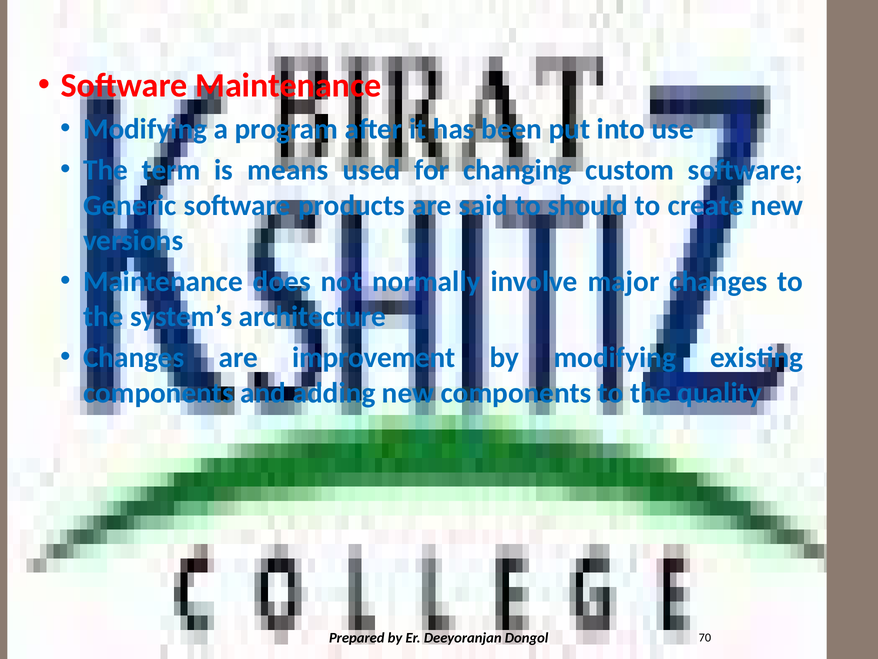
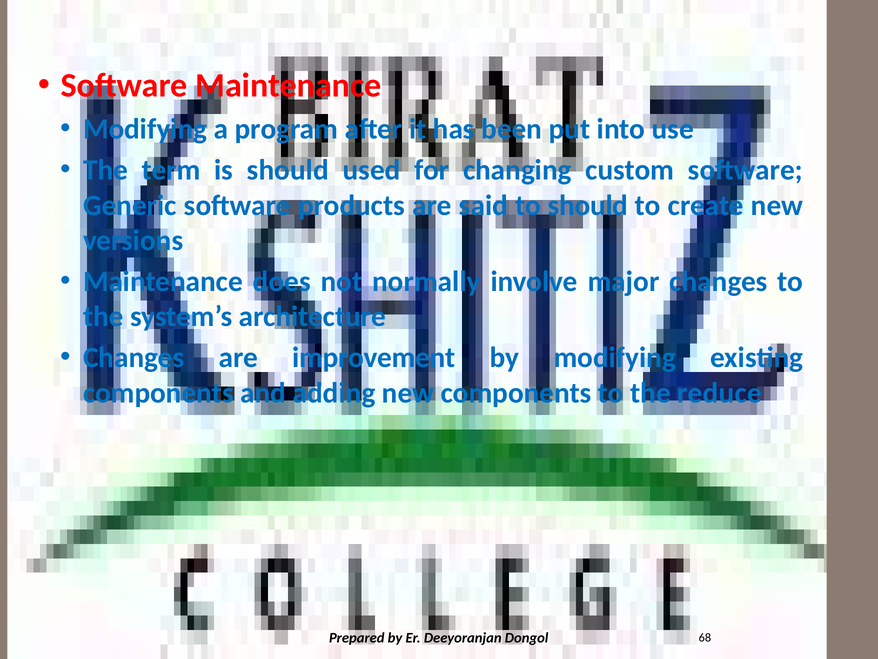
is means: means -> should (288, 170)
quality: quality -> reduce (720, 393)
70: 70 -> 68 (705, 637)
